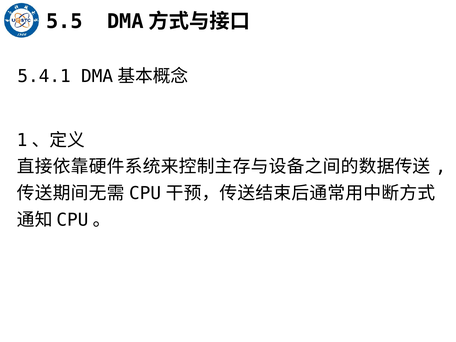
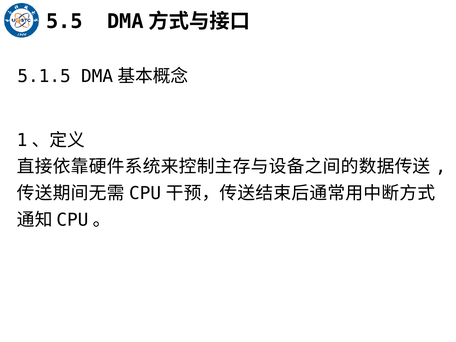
5.4.1: 5.4.1 -> 5.1.5 (44, 76)
